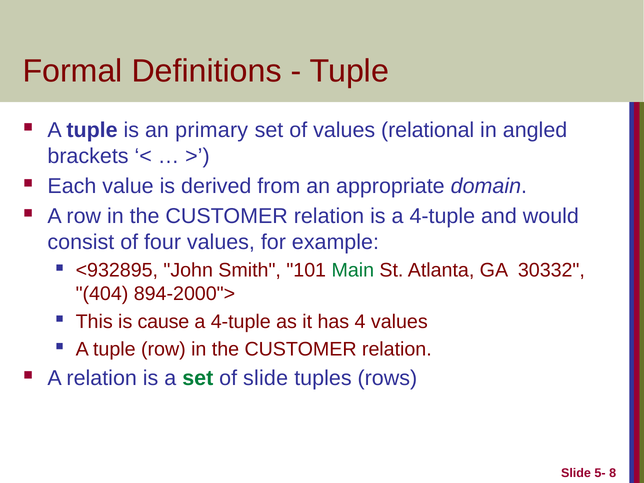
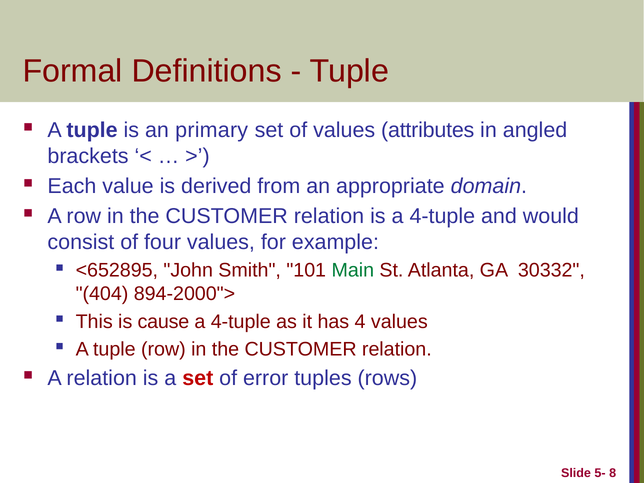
relational: relational -> attributes (428, 130)
<932895: <932895 -> <652895 (117, 270)
set colour: green -> red (198, 378)
of slide: slide -> error (266, 378)
